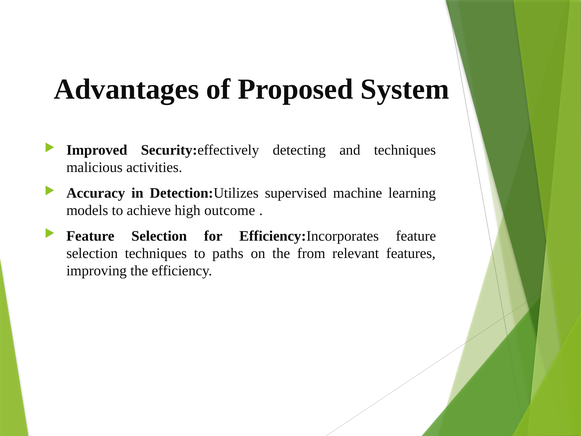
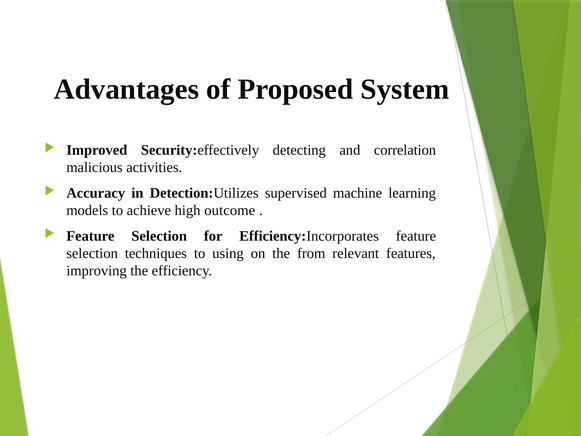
and techniques: techniques -> correlation (405, 150)
paths: paths -> using (228, 253)
